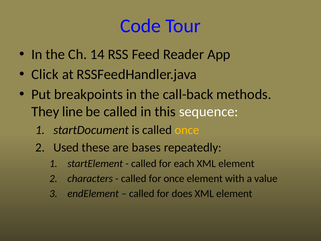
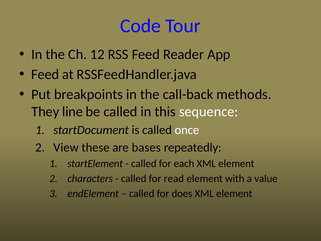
14: 14 -> 12 (97, 54)
Click: Click -> Feed (45, 74)
once colour: yellow -> white (187, 130)
Used: Used -> View (66, 147)
for once: once -> read (174, 178)
